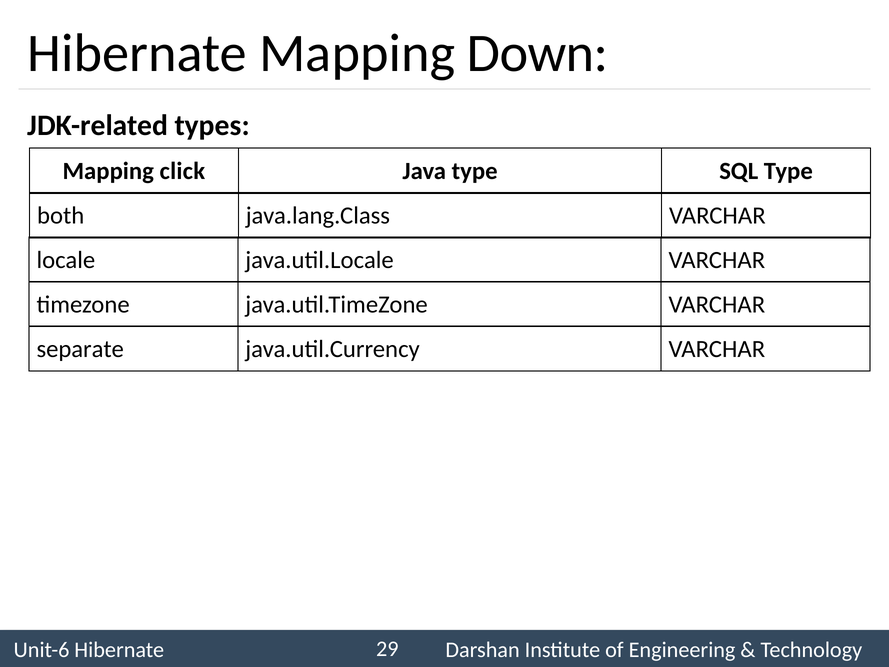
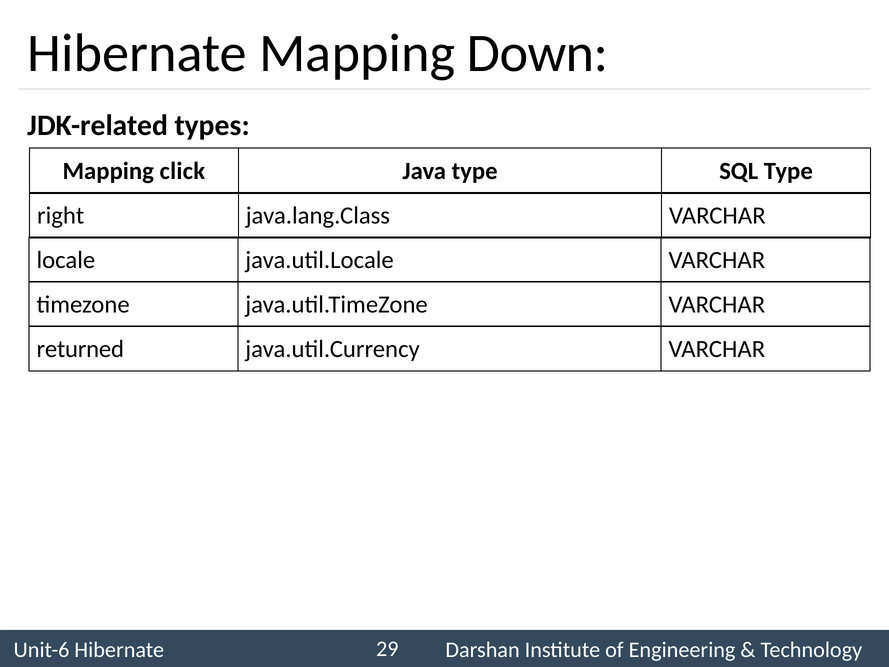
both: both -> right (61, 215)
separate: separate -> returned (80, 349)
